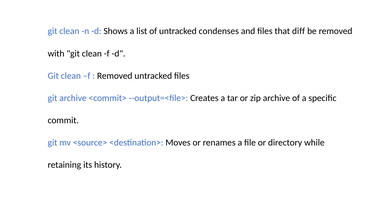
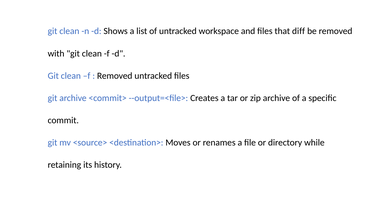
condenses: condenses -> workspace (219, 31)
